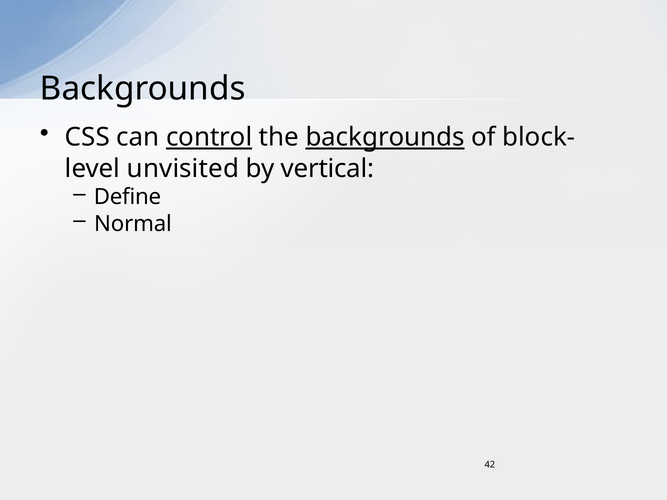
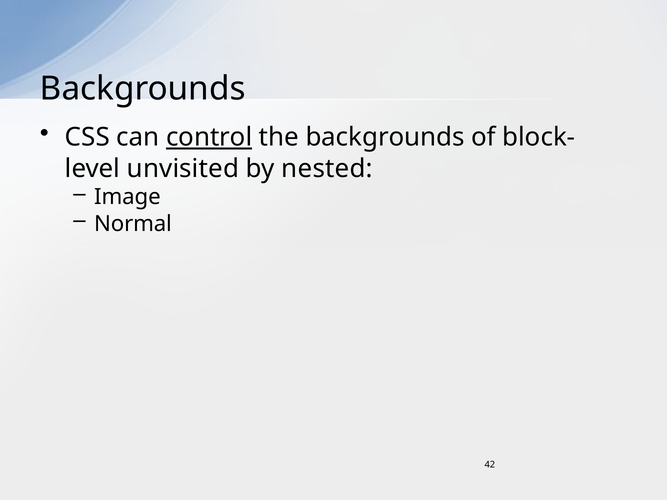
backgrounds underline: present -> none (385, 137)
vertical: vertical -> nested (327, 169)
Define: Define -> Image (127, 197)
